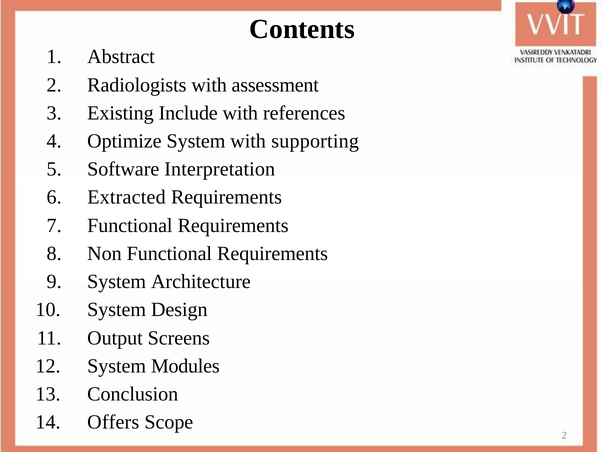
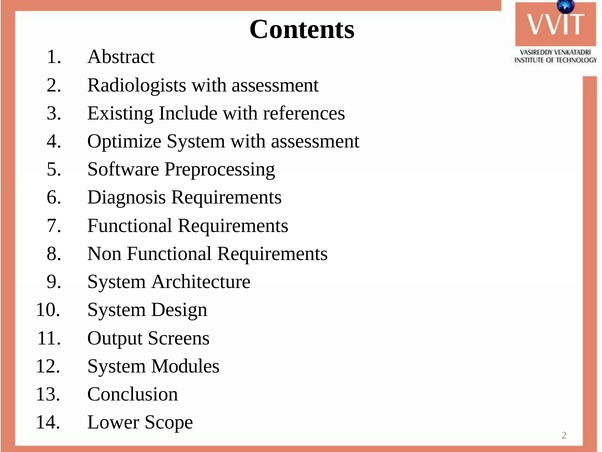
System with supporting: supporting -> assessment (315, 141)
Interpretation: Interpretation -> Preprocessing (220, 169)
Extracted: Extracted -> Diagnosis (127, 197)
Offers: Offers -> Lower (113, 422)
